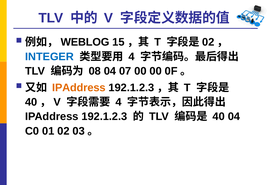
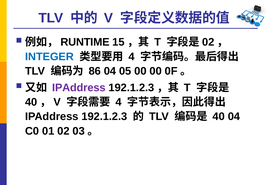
WEBLOG: WEBLOG -> RUNTIME (85, 42)
08: 08 -> 86 (95, 71)
07: 07 -> 05 (125, 71)
IPAddress colour: orange -> purple (79, 88)
